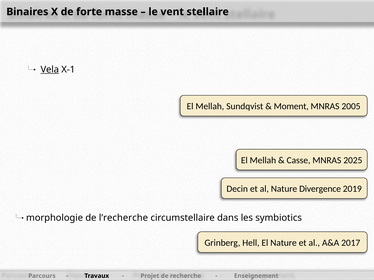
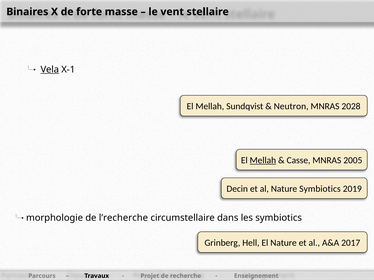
Moment: Moment -> Neutron (291, 107)
2005: 2005 -> 2028 (351, 107)
Mellah underline: none -> present (263, 161)
2025: 2025 -> 2005 (353, 161)
Nature Divergence: Divergence -> Symbiotics (320, 189)
